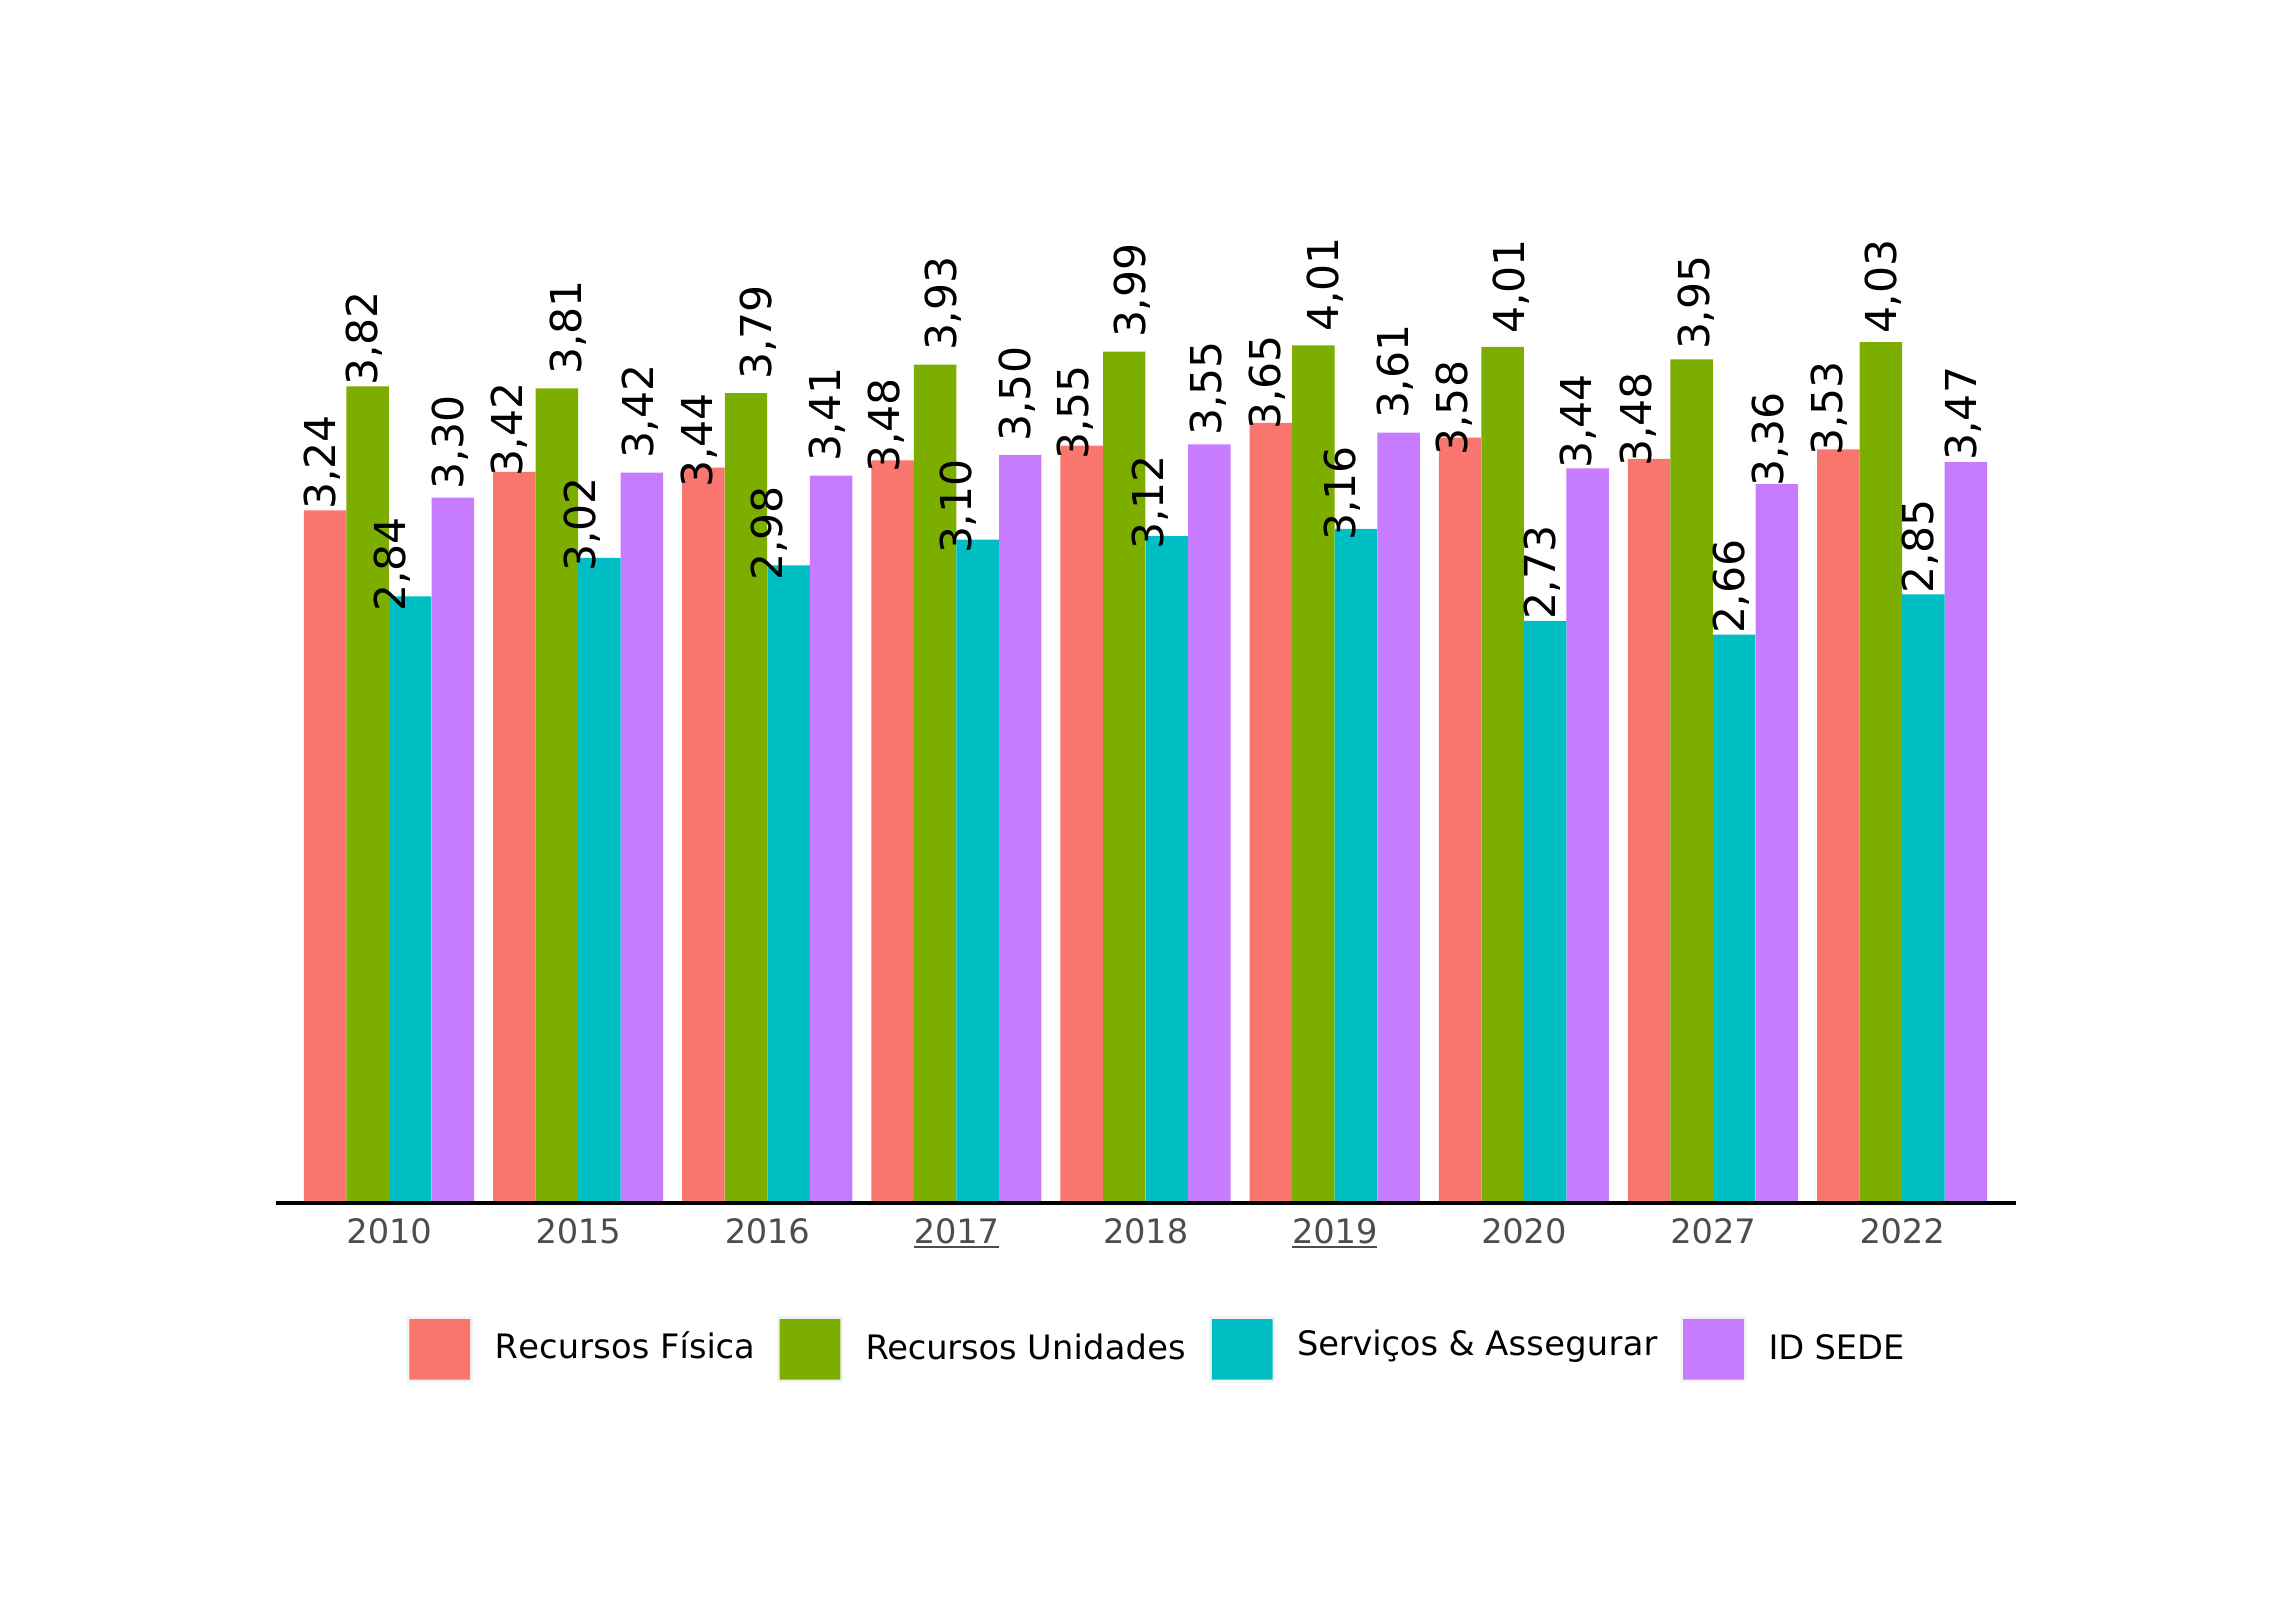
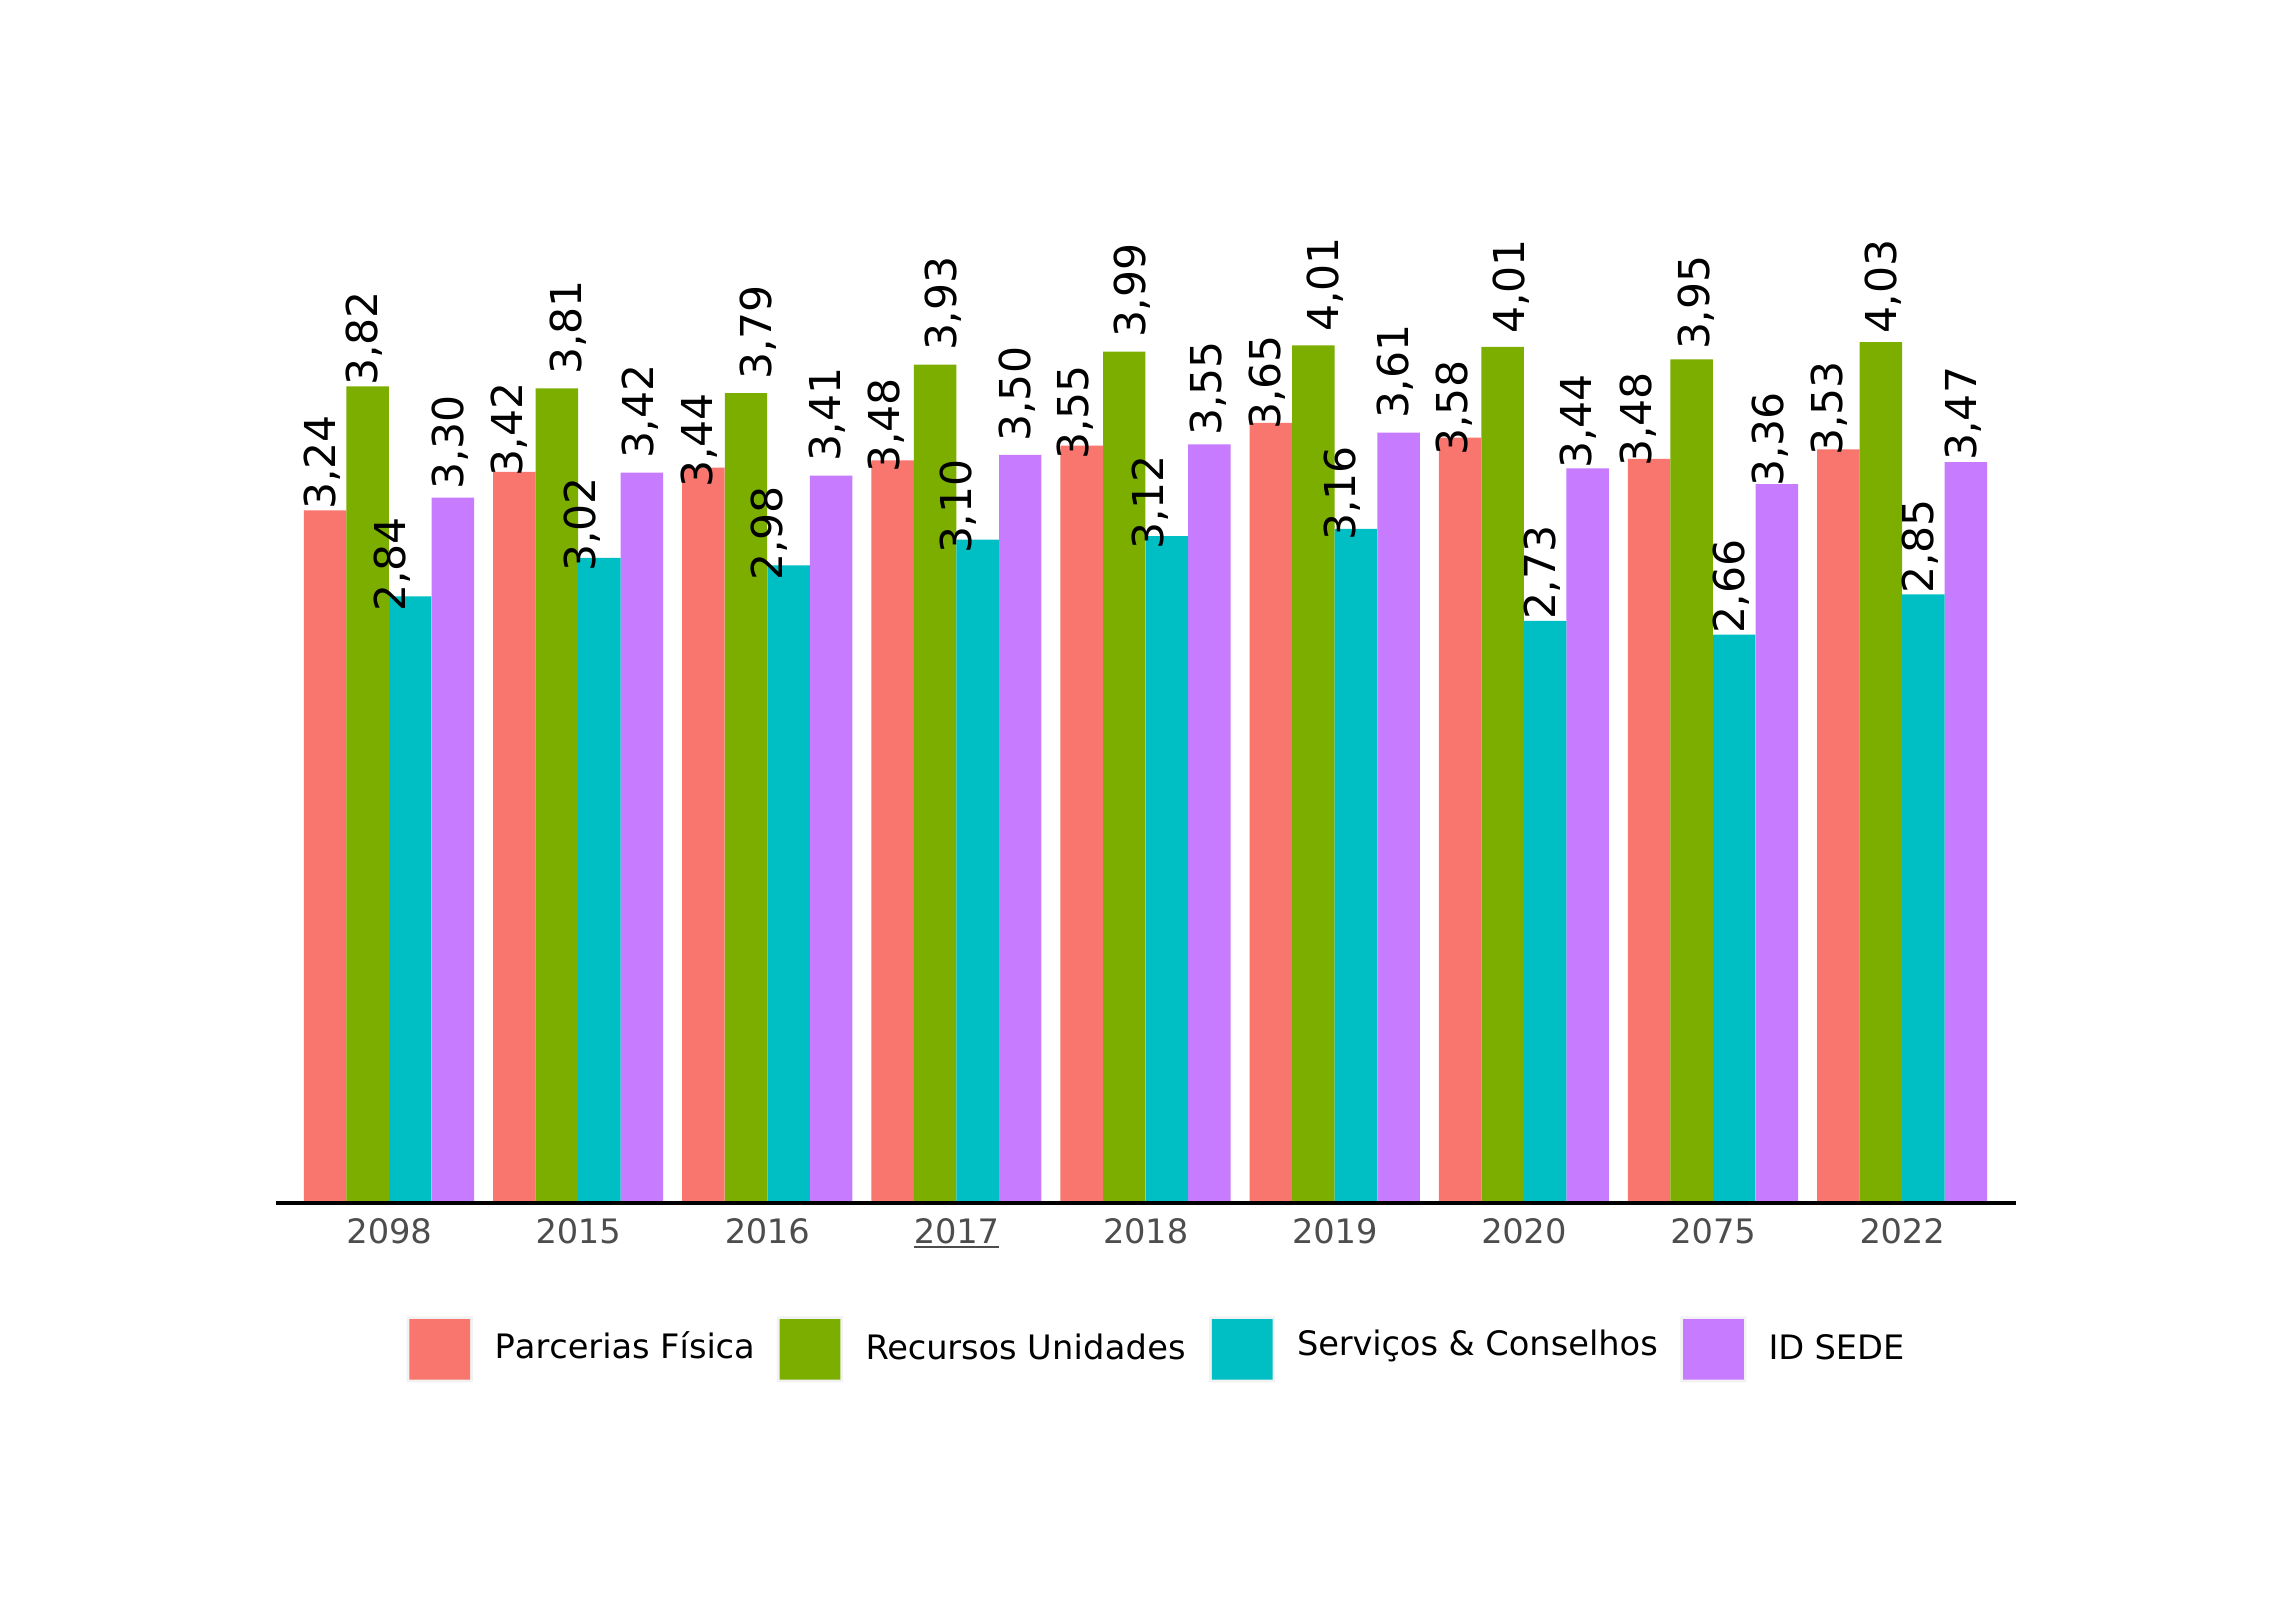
2010: 2010 -> 2098 (389, 1232)
2019 underline: present -> none (1335, 1232)
2027: 2027 -> 2075 (1713, 1232)
Recursos: Recursos -> Parcerias (572, 1347)
Assegurar: Assegurar -> Conselhos (1572, 1344)
